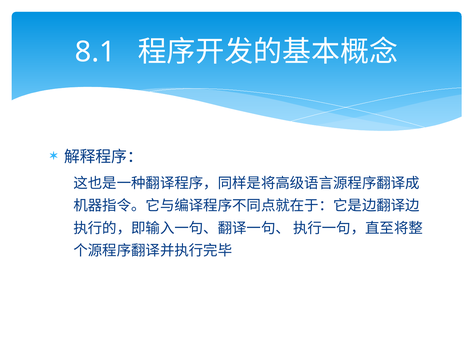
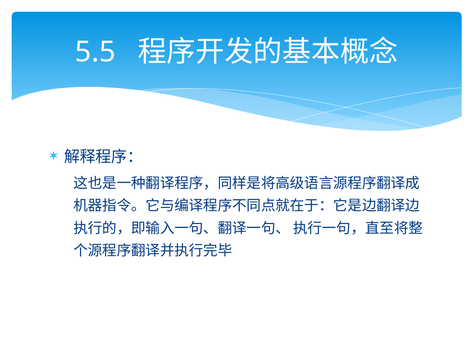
8.1: 8.1 -> 5.5 (95, 52)
